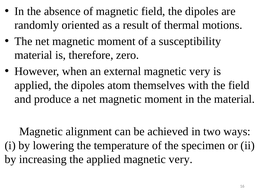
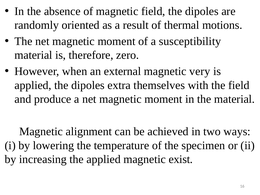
atom: atom -> extra (119, 85)
applied magnetic very: very -> exist (181, 159)
